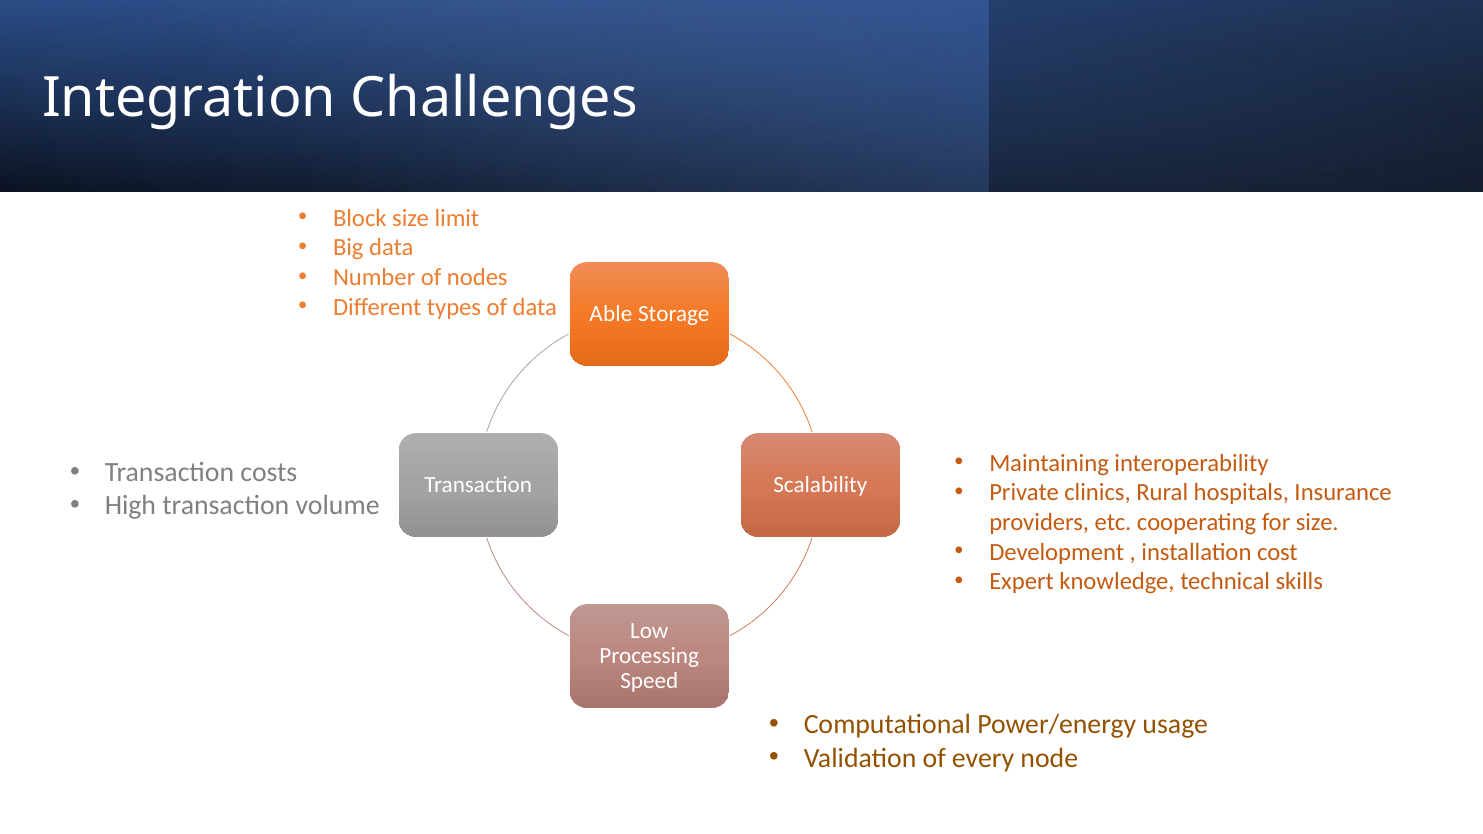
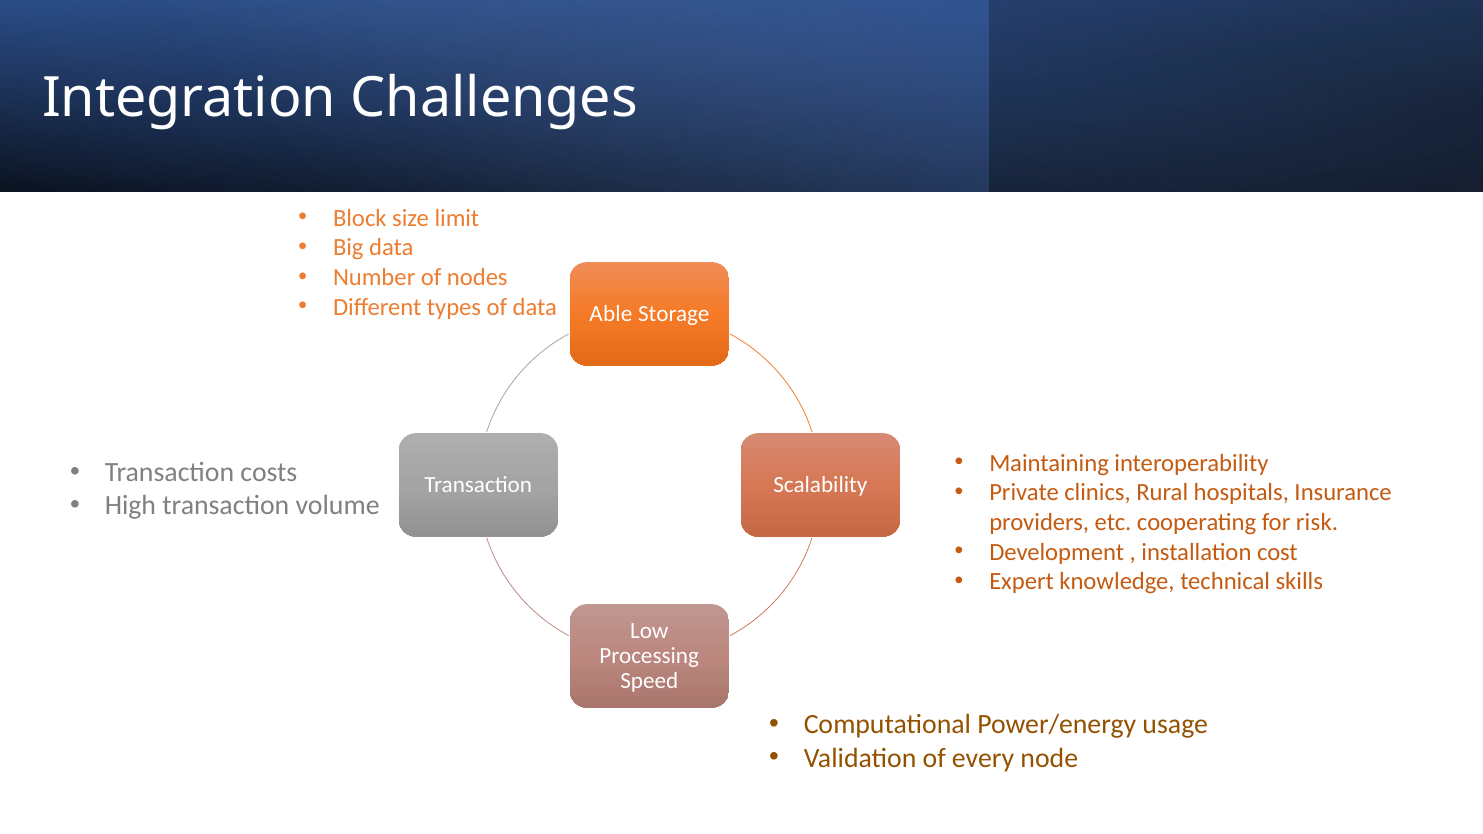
for size: size -> risk (1317, 522)
